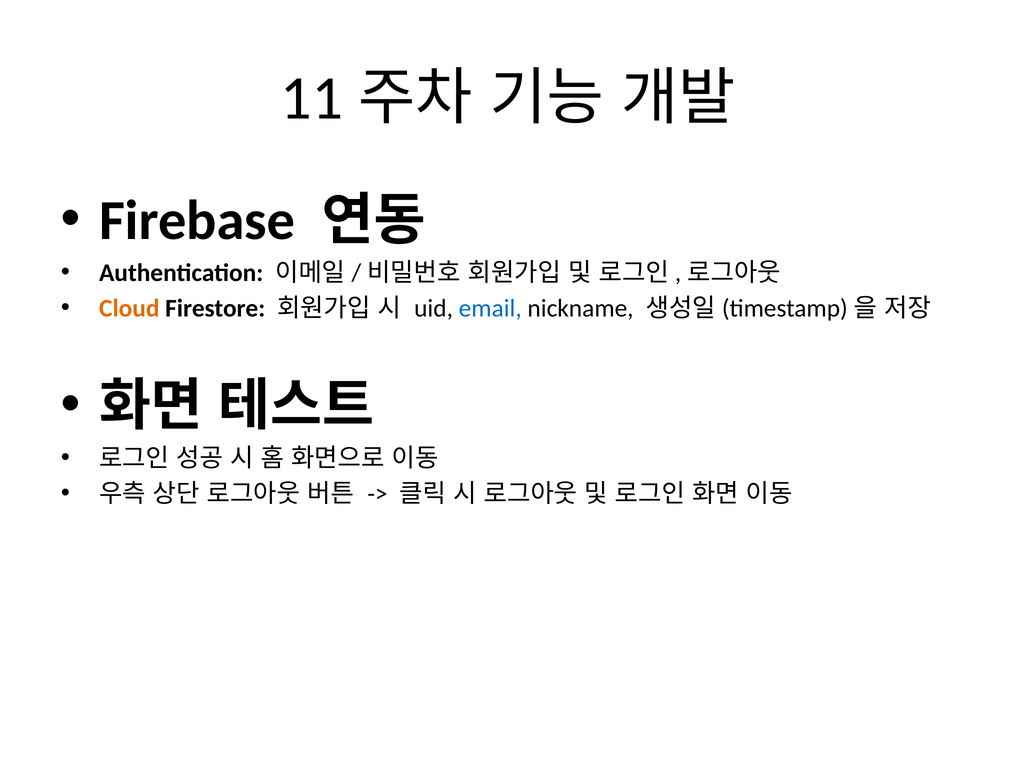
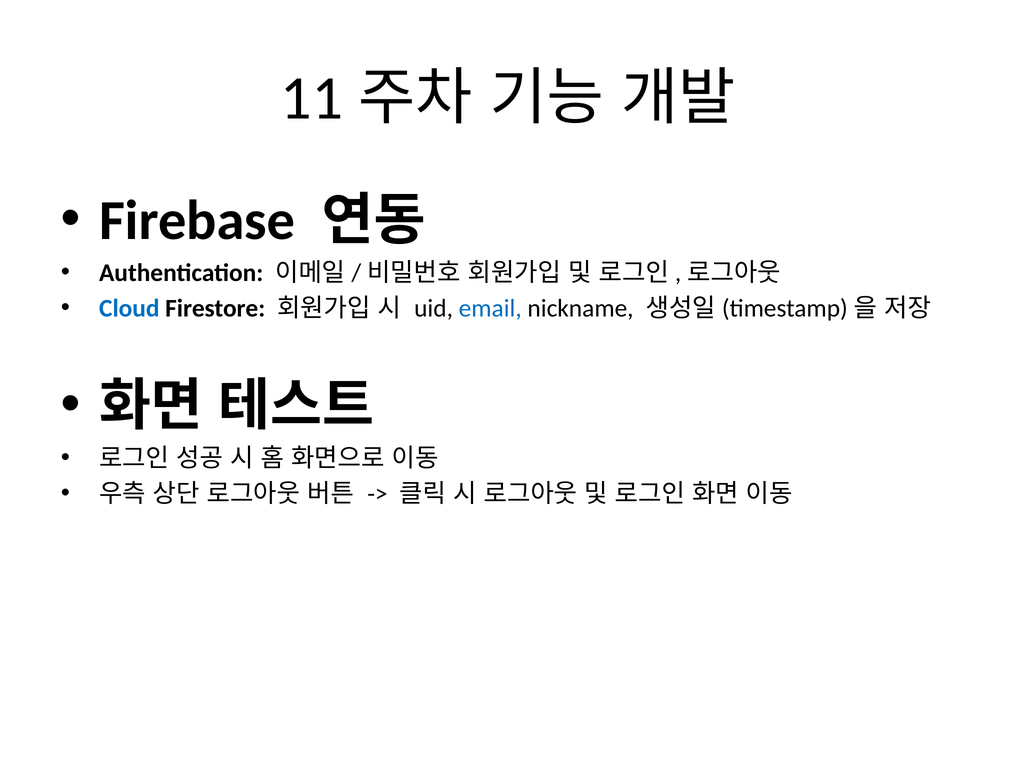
Cloud colour: orange -> blue (129, 308)
